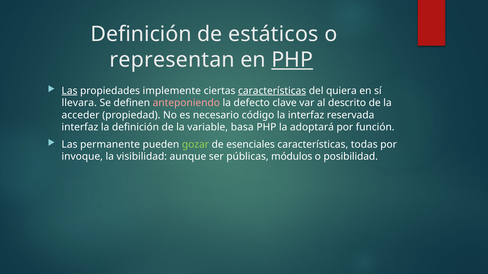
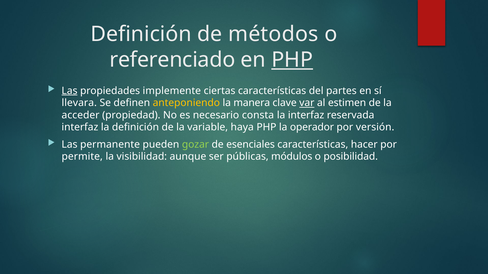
estáticos: estáticos -> métodos (273, 34)
representan: representan -> referenciado (172, 60)
características underline: present -> none (272, 91)
quiera: quiera -> partes (341, 91)
anteponiendo colour: pink -> yellow (186, 103)
defecto: defecto -> manera (252, 103)
var underline: none -> present (307, 103)
descrito: descrito -> estimen (347, 103)
código: código -> consta (258, 115)
basa: basa -> haya (242, 127)
adoptará: adoptará -> operador (312, 127)
función: función -> versión (375, 127)
todas: todas -> hacer (364, 145)
invoque: invoque -> permite (82, 157)
